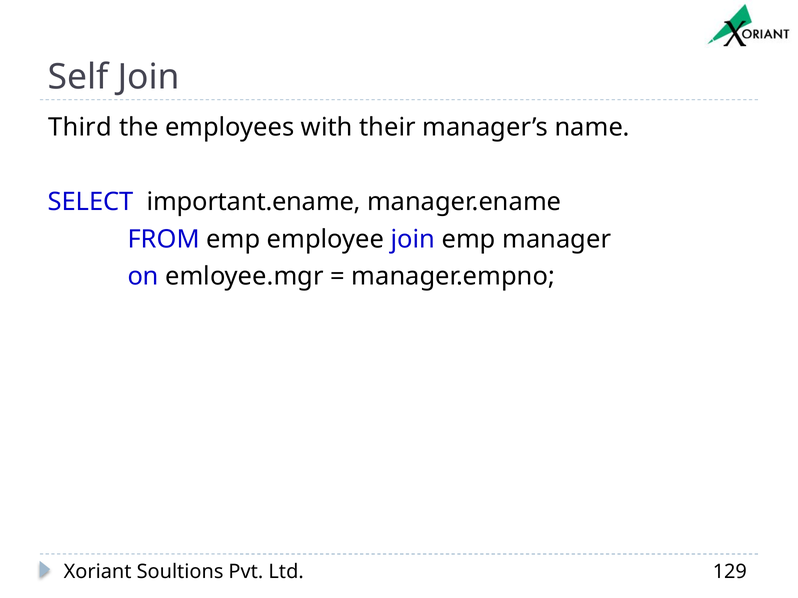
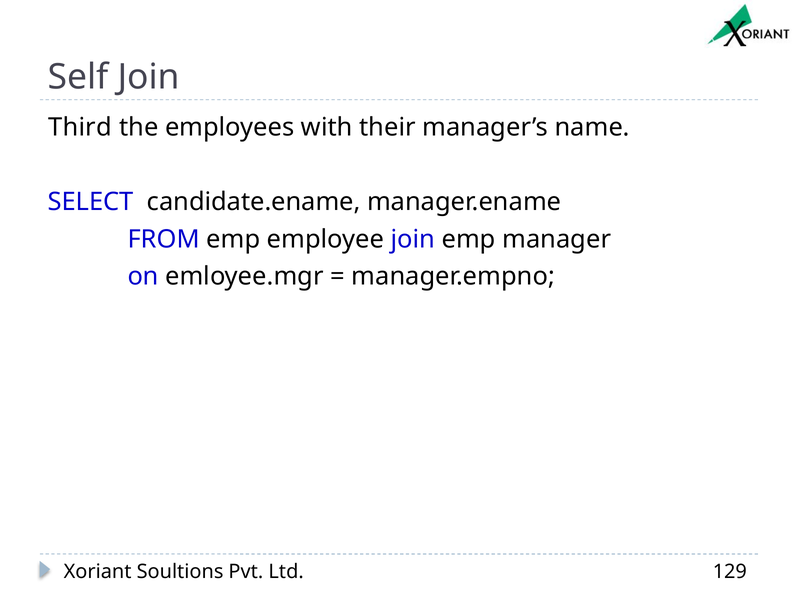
important.ename: important.ename -> candidate.ename (254, 202)
